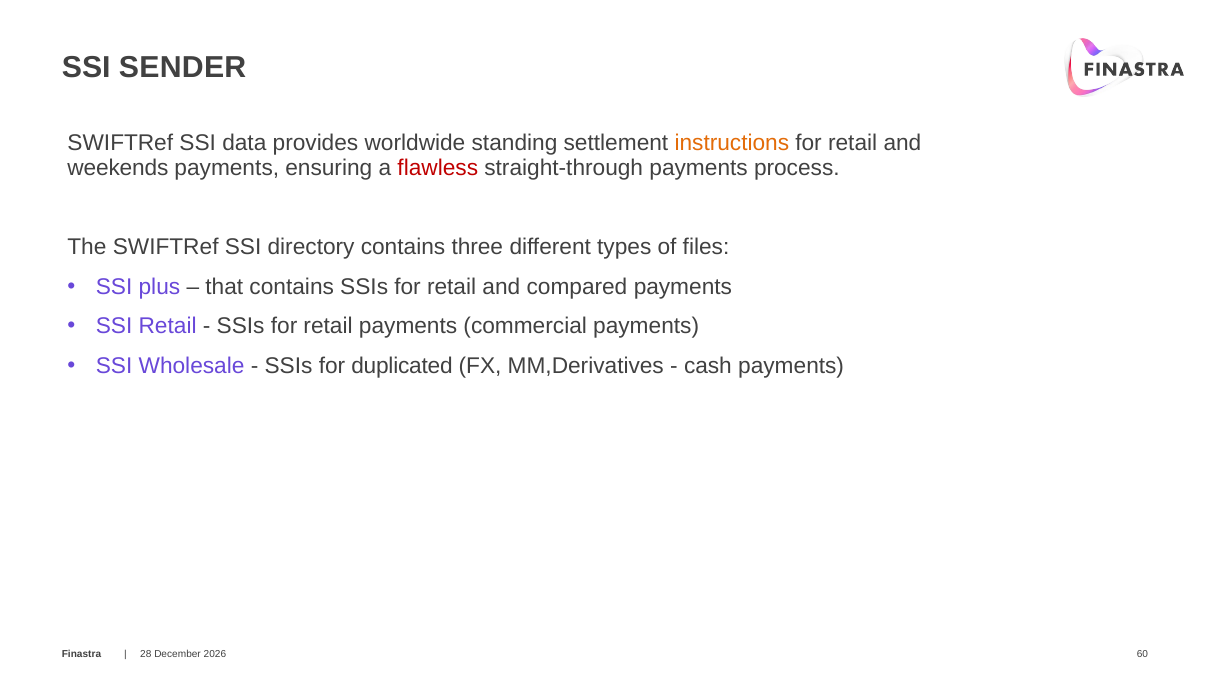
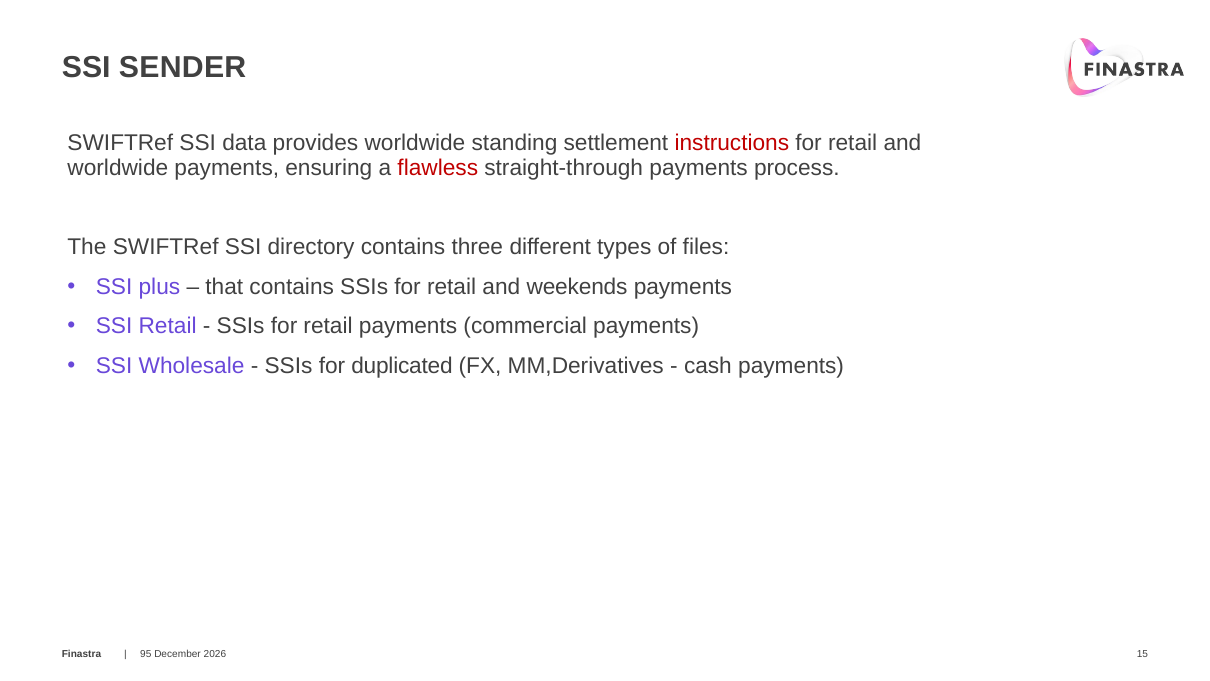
instructions colour: orange -> red (732, 143)
weekends: weekends -> worldwide (118, 168)
compared: compared -> weekends (577, 287)
28: 28 -> 95 (146, 653)
60: 60 -> 15 (1142, 653)
